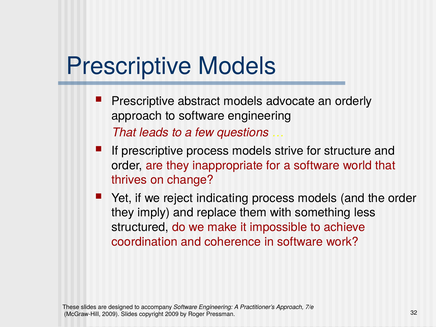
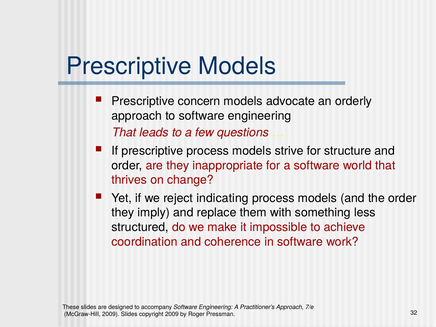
abstract: abstract -> concern (199, 101)
